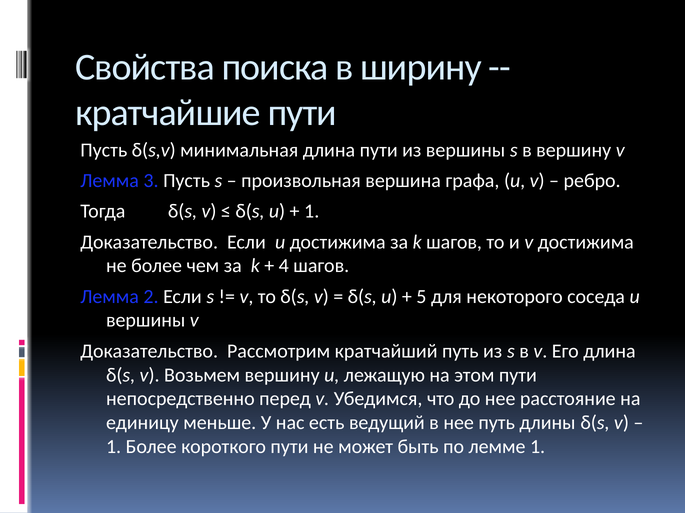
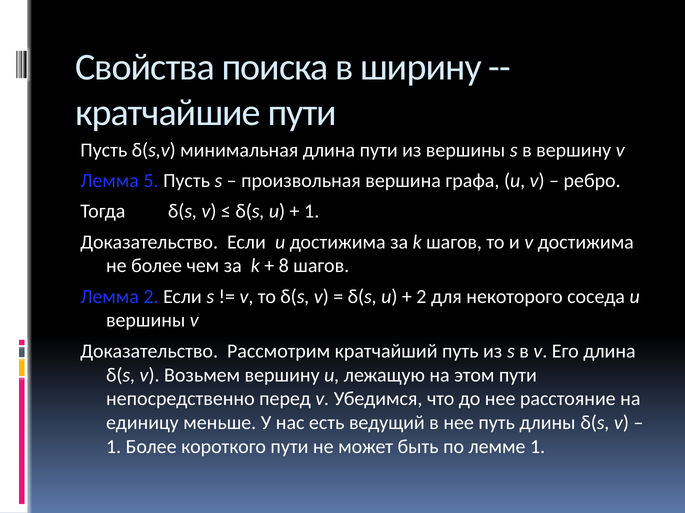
3: 3 -> 5 (151, 181)
4: 4 -> 8 (284, 266)
5: 5 -> 2 (421, 297)
